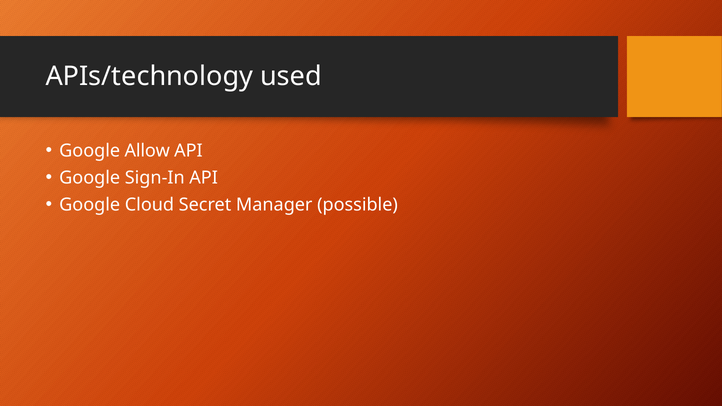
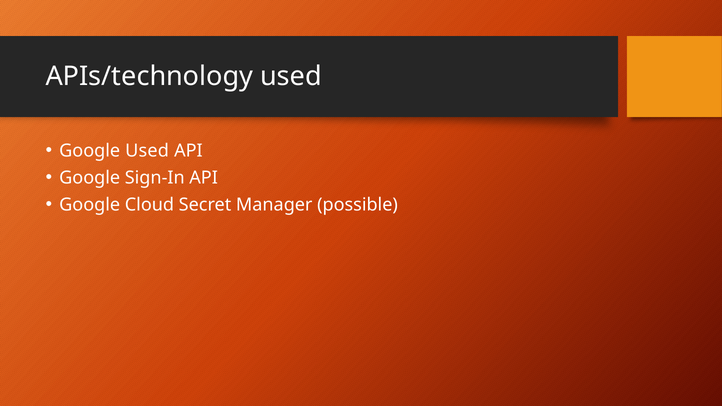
Google Allow: Allow -> Used (147, 151)
